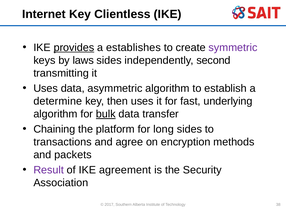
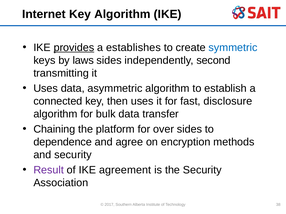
Key Clientless: Clientless -> Algorithm (122, 14)
symmetric colour: purple -> blue (233, 48)
determine: determine -> connected (58, 101)
underlying: underlying -> disclosure (228, 101)
bulk underline: present -> none (106, 114)
long: long -> over (164, 129)
transactions: transactions -> dependence (63, 142)
and packets: packets -> security (73, 155)
